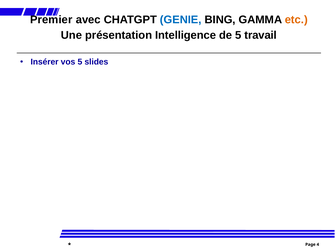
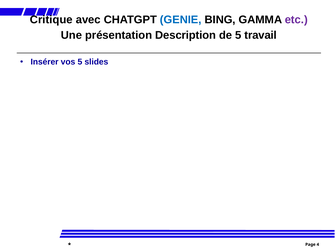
Premier: Premier -> Critique (51, 20)
etc colour: orange -> purple (296, 20)
Intelligence: Intelligence -> Description (186, 35)
